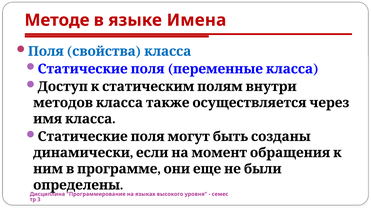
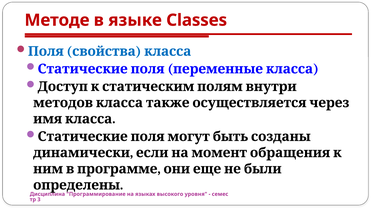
Имена: Имена -> Classes (197, 20)
